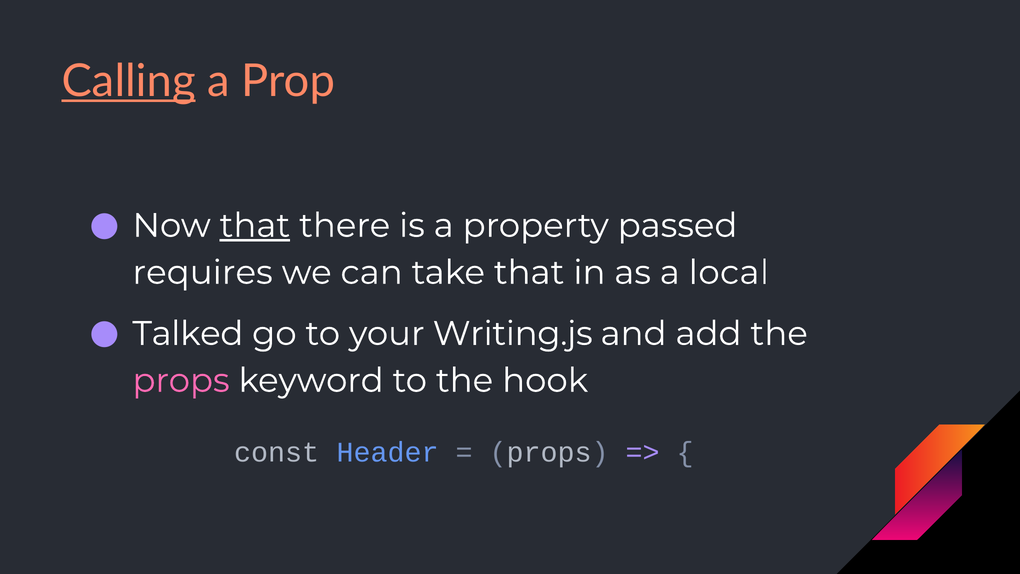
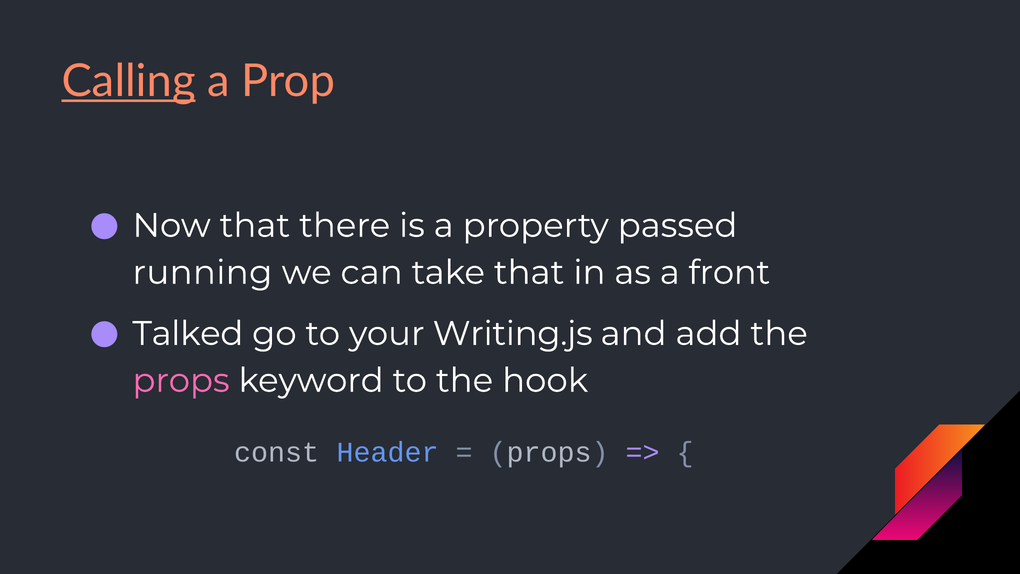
that underline: present -> none (255, 226)
requires: requires -> running (202, 272)
local: local -> front (729, 272)
